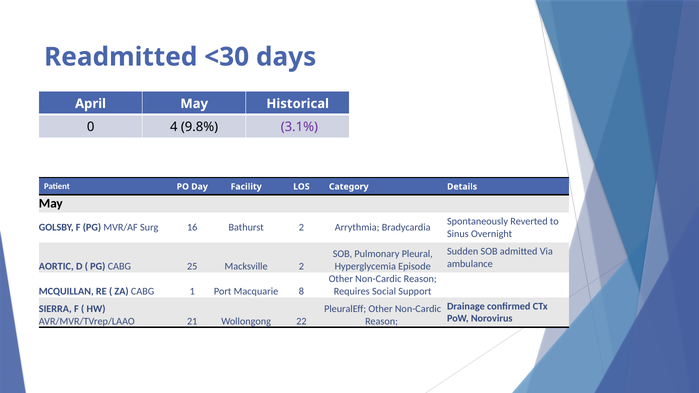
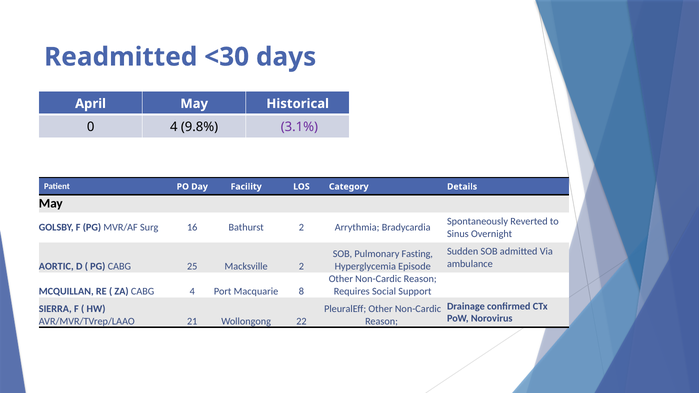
Pleural: Pleural -> Fasting (417, 254)
CABG 1: 1 -> 4 (192, 291)
